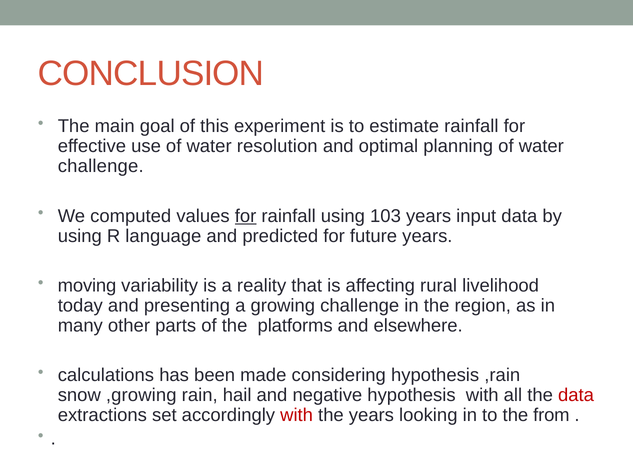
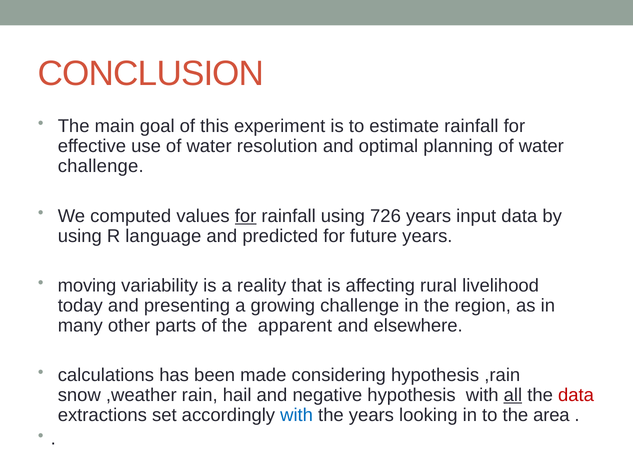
103: 103 -> 726 (385, 216)
platforms: platforms -> apparent (295, 325)
,growing: ,growing -> ,weather (141, 395)
all underline: none -> present (513, 395)
with colour: red -> blue (297, 415)
from: from -> area (551, 415)
